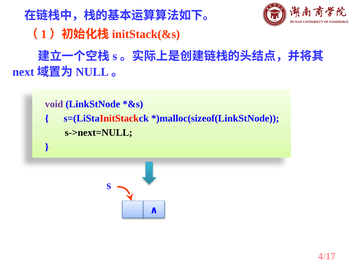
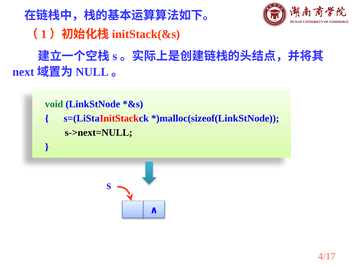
void colour: purple -> green (54, 104)
